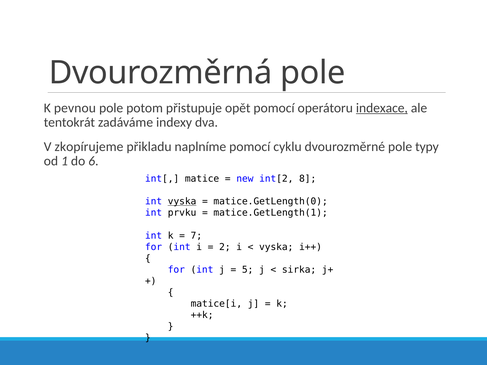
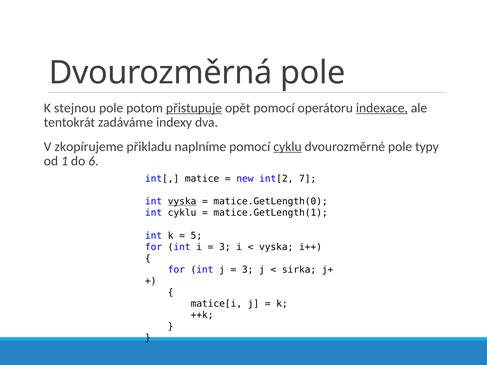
pevnou: pevnou -> stejnou (75, 108)
přistupuje underline: none -> present (194, 108)
cyklu underline: none -> present (287, 147)
8: 8 -> 7 (308, 179)
int prvku: prvku -> cyklu (182, 213)
7: 7 -> 5 (196, 236)
2: 2 -> 3 (225, 247)
5: 5 -> 3 (248, 270)
